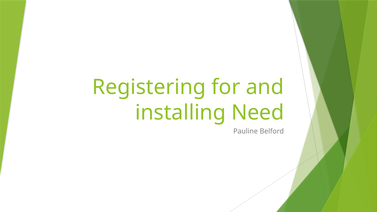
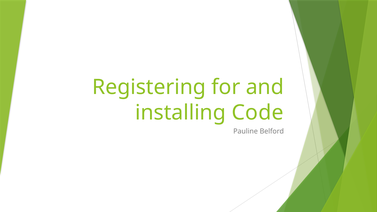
Need: Need -> Code (258, 113)
